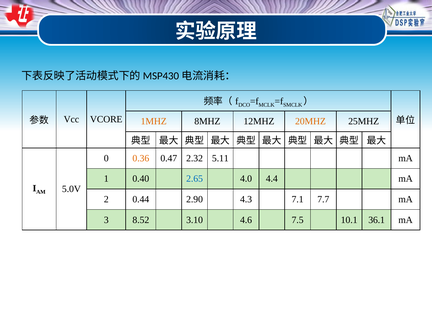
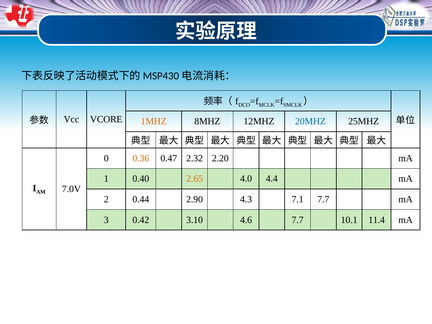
20MHZ colour: orange -> blue (310, 121)
5.11: 5.11 -> 2.20 (220, 158)
2.65 colour: blue -> orange (195, 179)
5.0V: 5.0V -> 7.0V (71, 189)
8.52: 8.52 -> 0.42 (141, 220)
4.6 7.5: 7.5 -> 7.7 (298, 220)
36.1: 36.1 -> 11.4 (377, 220)
